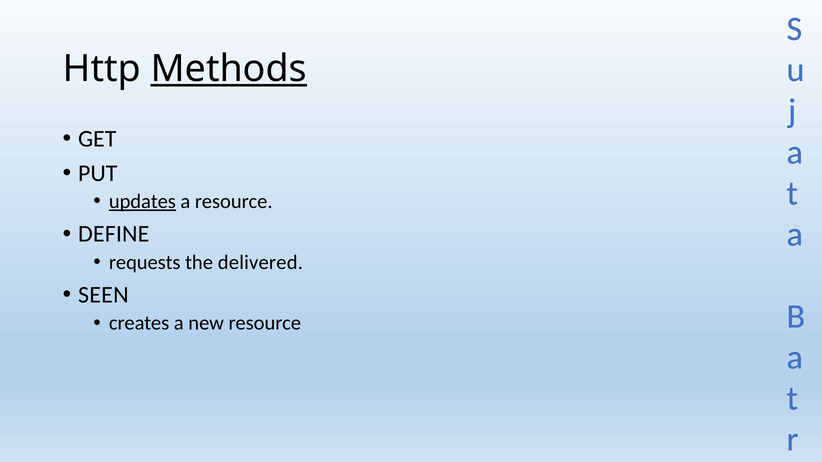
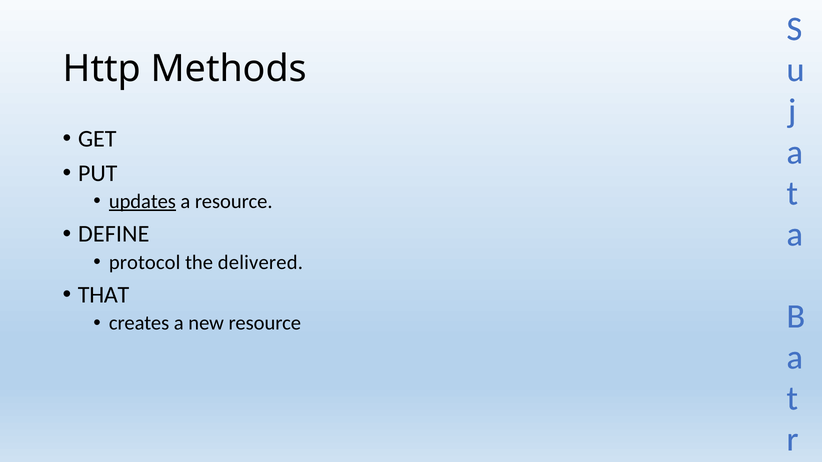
Methods underline: present -> none (229, 69)
requests: requests -> protocol (145, 263)
SEEN: SEEN -> THAT (104, 295)
